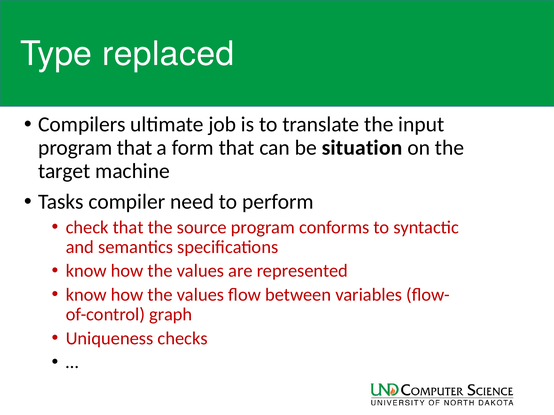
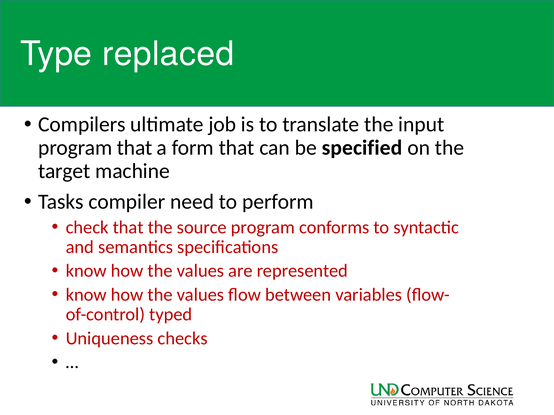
situation: situation -> specified (362, 148)
graph: graph -> typed (171, 315)
